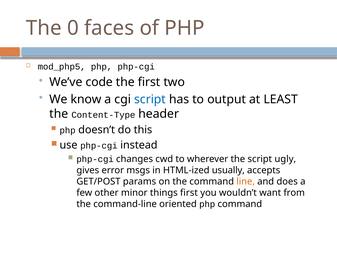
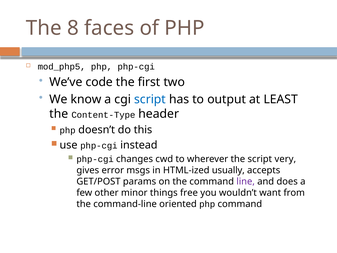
0: 0 -> 8 (73, 28)
ugly: ugly -> very (285, 159)
line colour: orange -> purple (246, 181)
things first: first -> free (189, 193)
